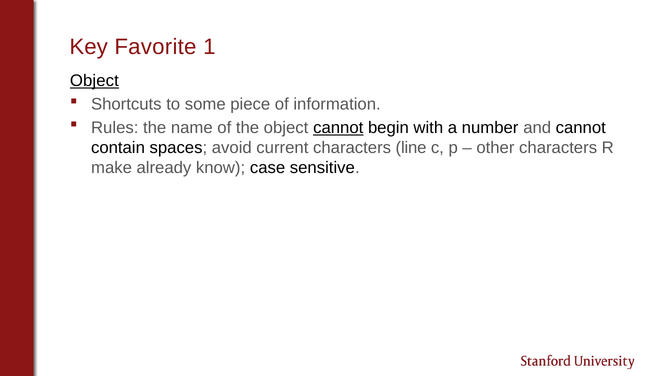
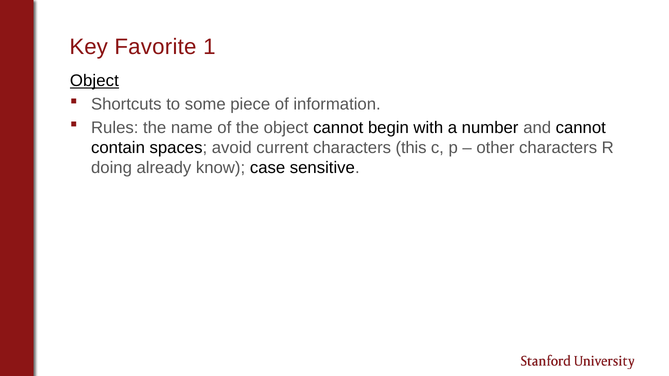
cannot underline: present -> none (338, 128)
line: line -> this (411, 148)
make: make -> doing (112, 168)
